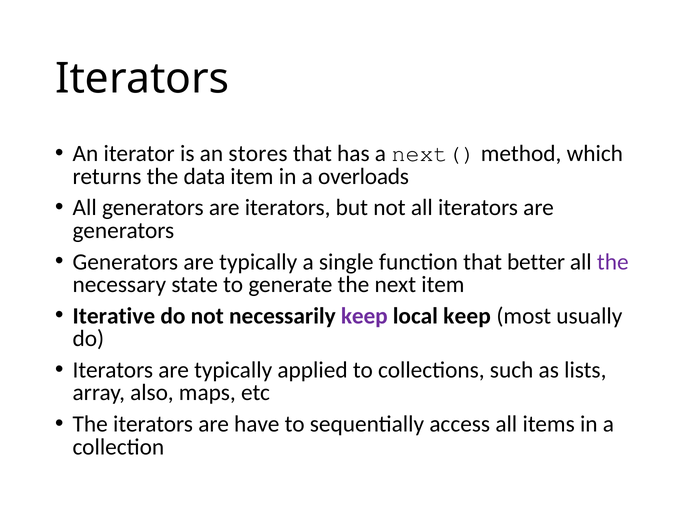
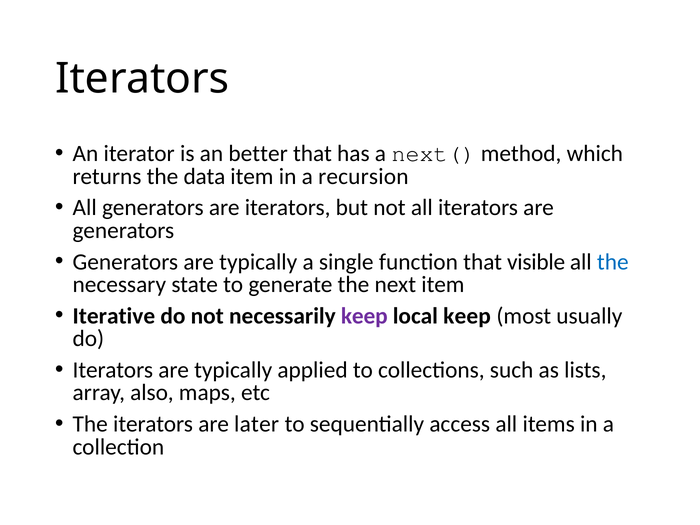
stores: stores -> better (258, 154)
overloads: overloads -> recursion (363, 176)
better: better -> visible (536, 262)
the colour: purple -> blue (613, 262)
have: have -> later (257, 424)
